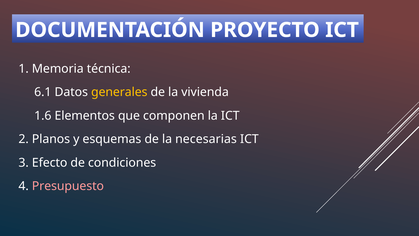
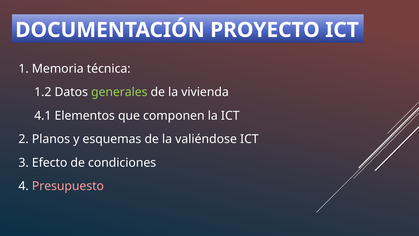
6.1: 6.1 -> 1.2 (43, 92)
generales colour: yellow -> light green (119, 92)
1.6: 1.6 -> 4.1 (43, 116)
necesarias: necesarias -> valiéndose (206, 139)
